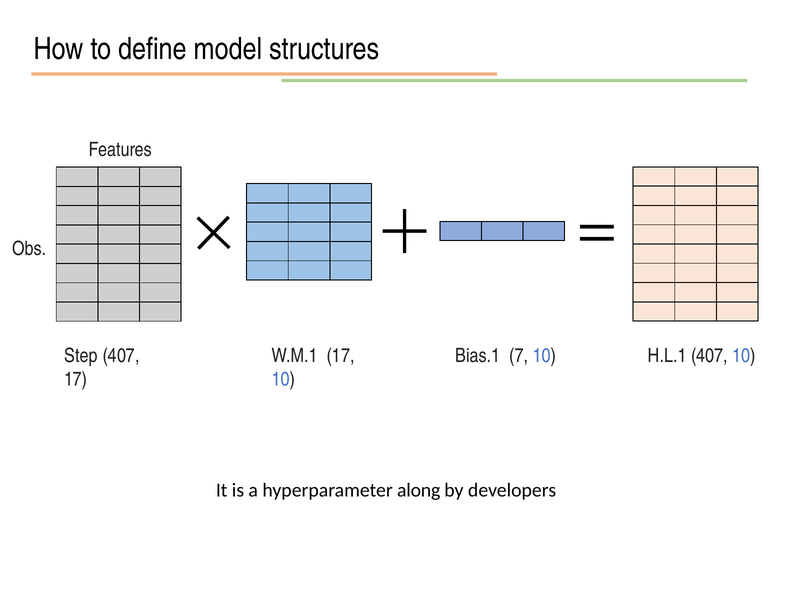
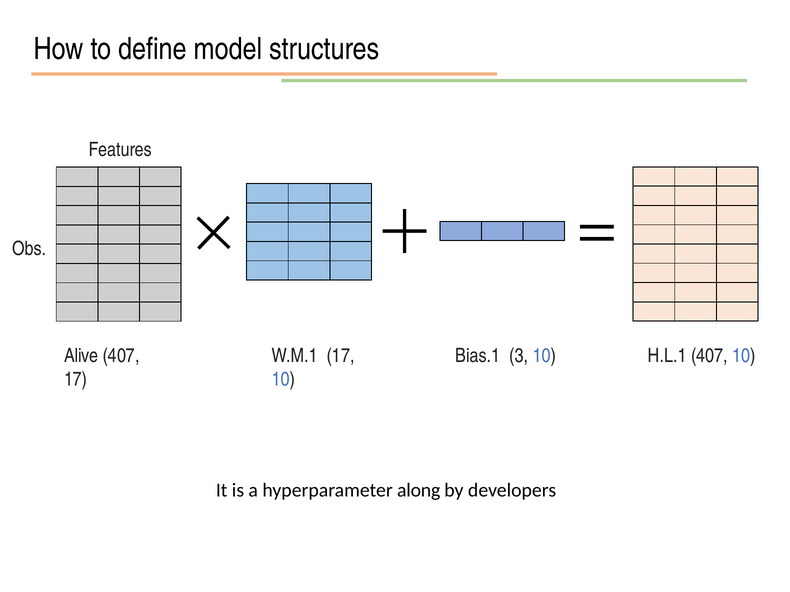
Step: Step -> Alive (81, 356)
7: 7 -> 3 (519, 356)
